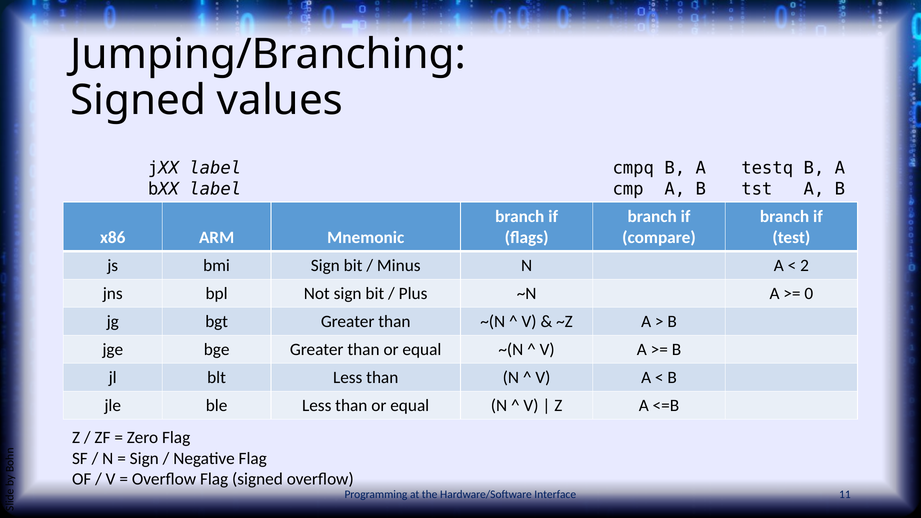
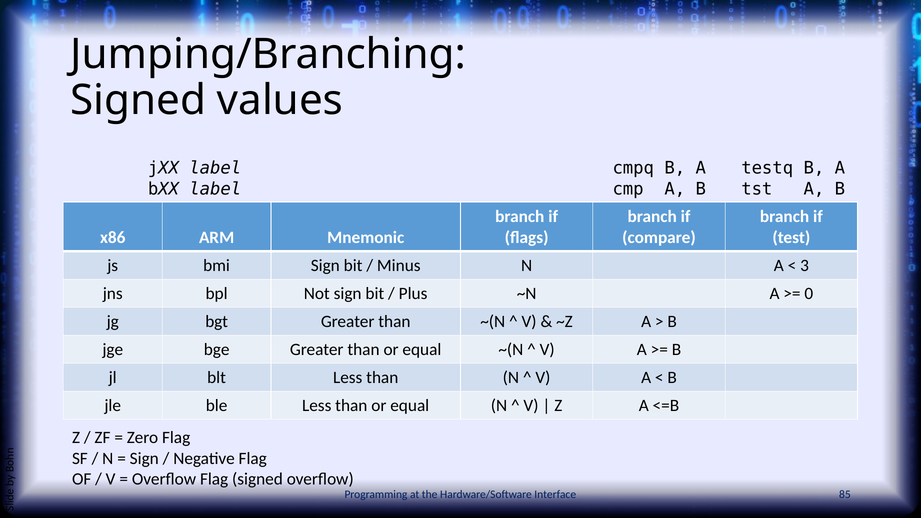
2: 2 -> 3 (805, 265)
11: 11 -> 85 (845, 495)
